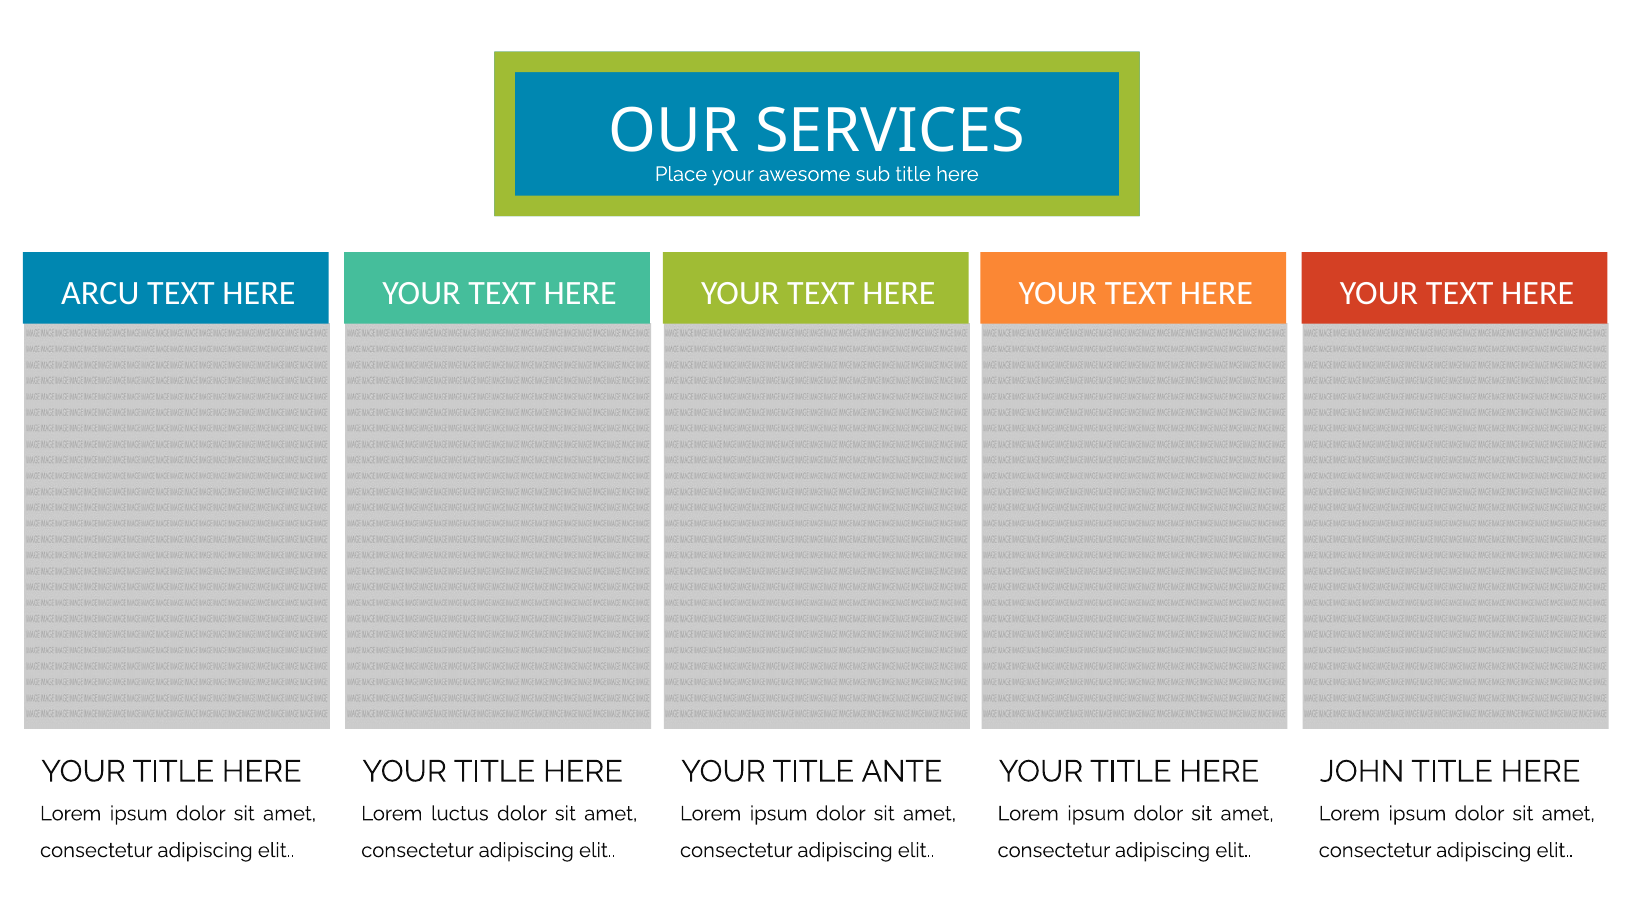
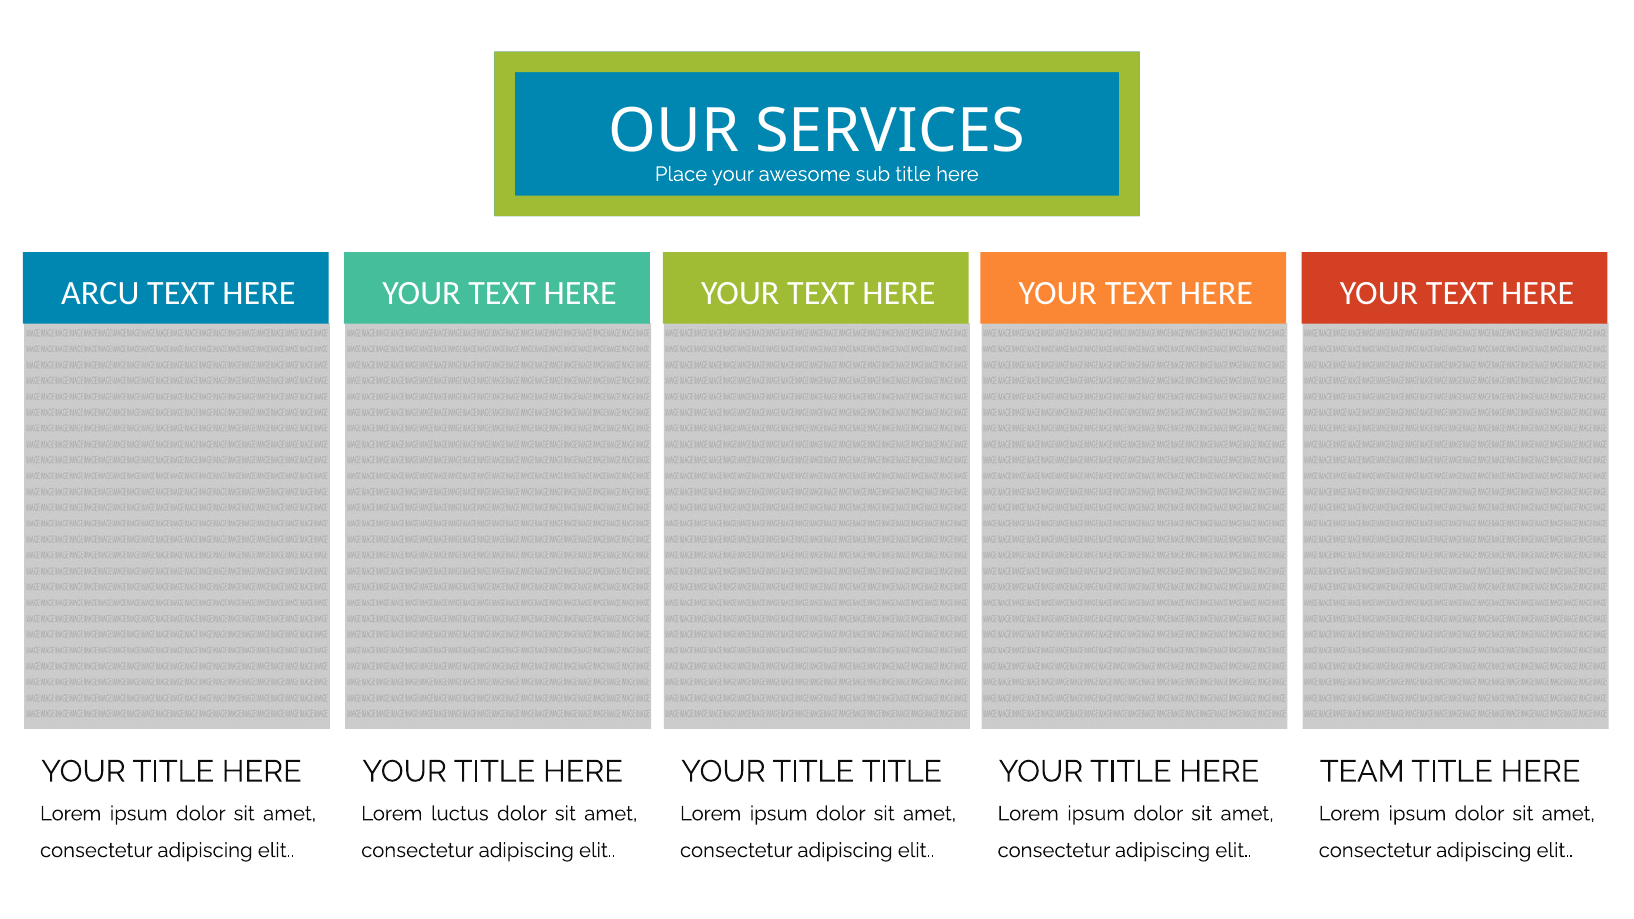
TITLE ANTE: ANTE -> TITLE (902, 772)
JOHN: JOHN -> TEAM (1362, 772)
